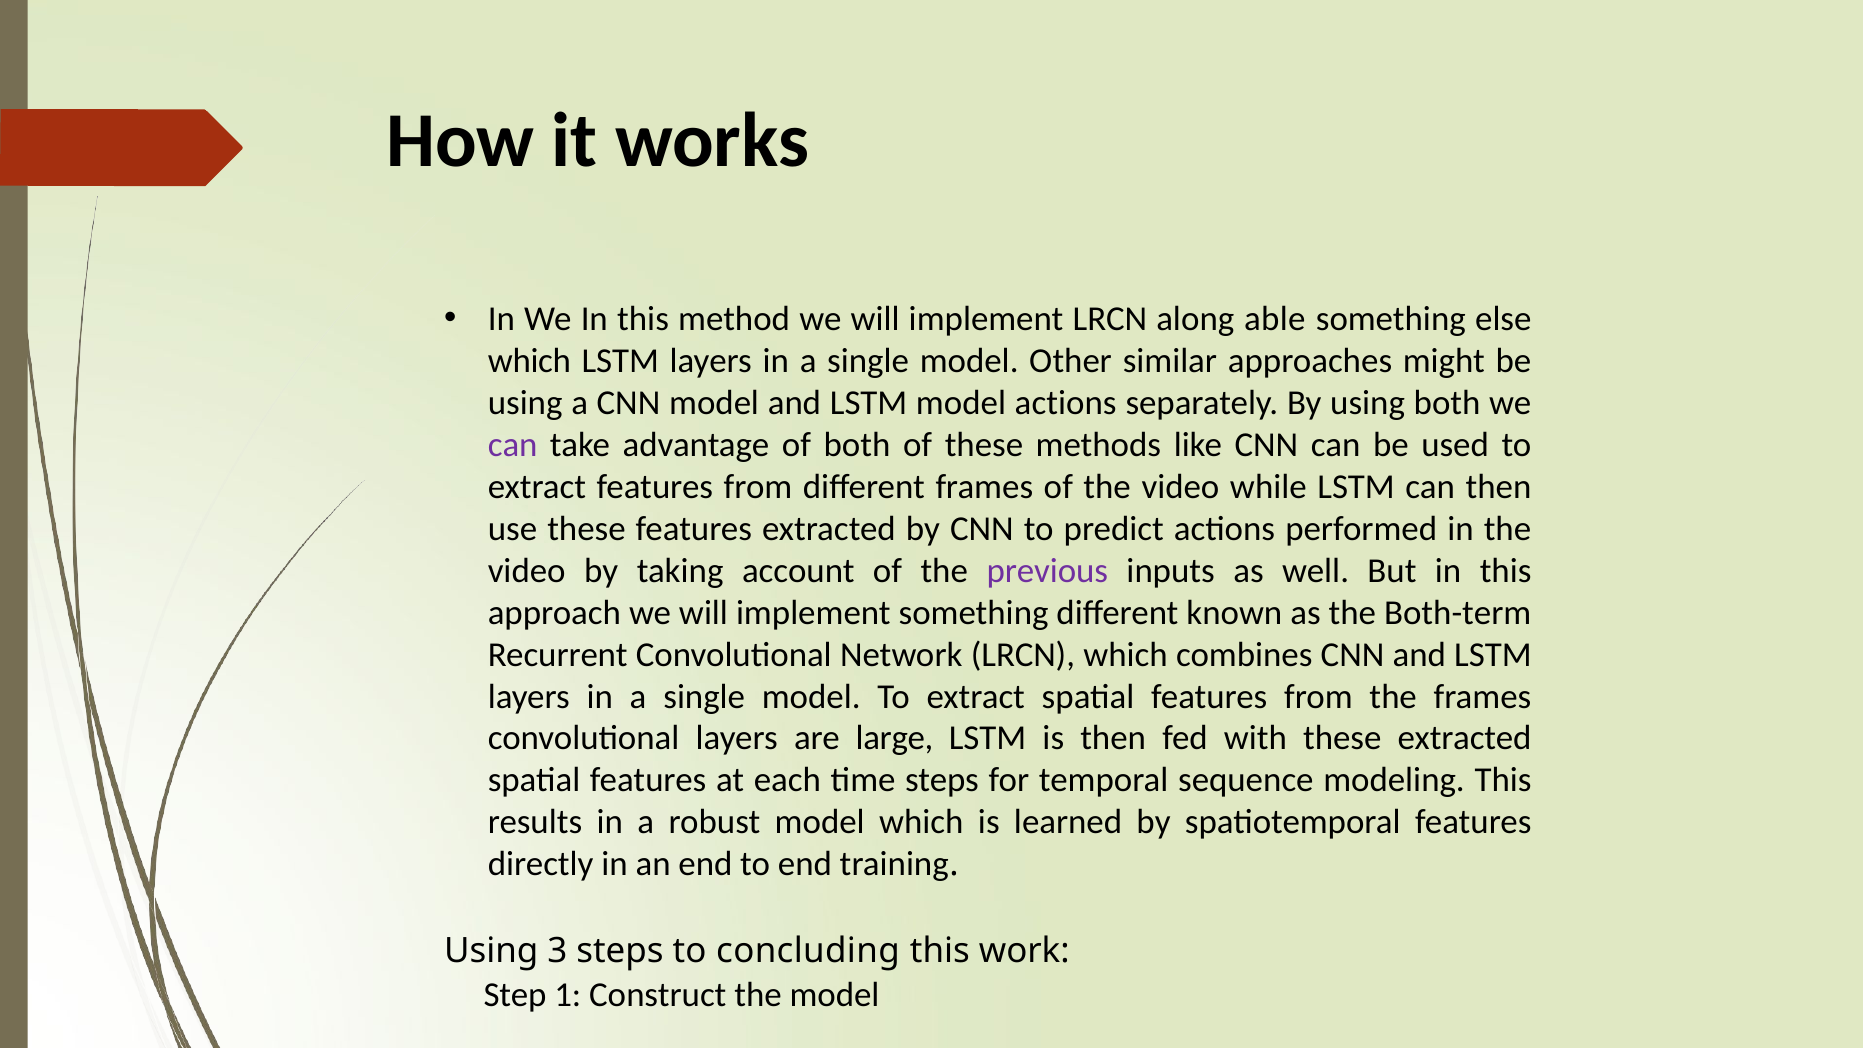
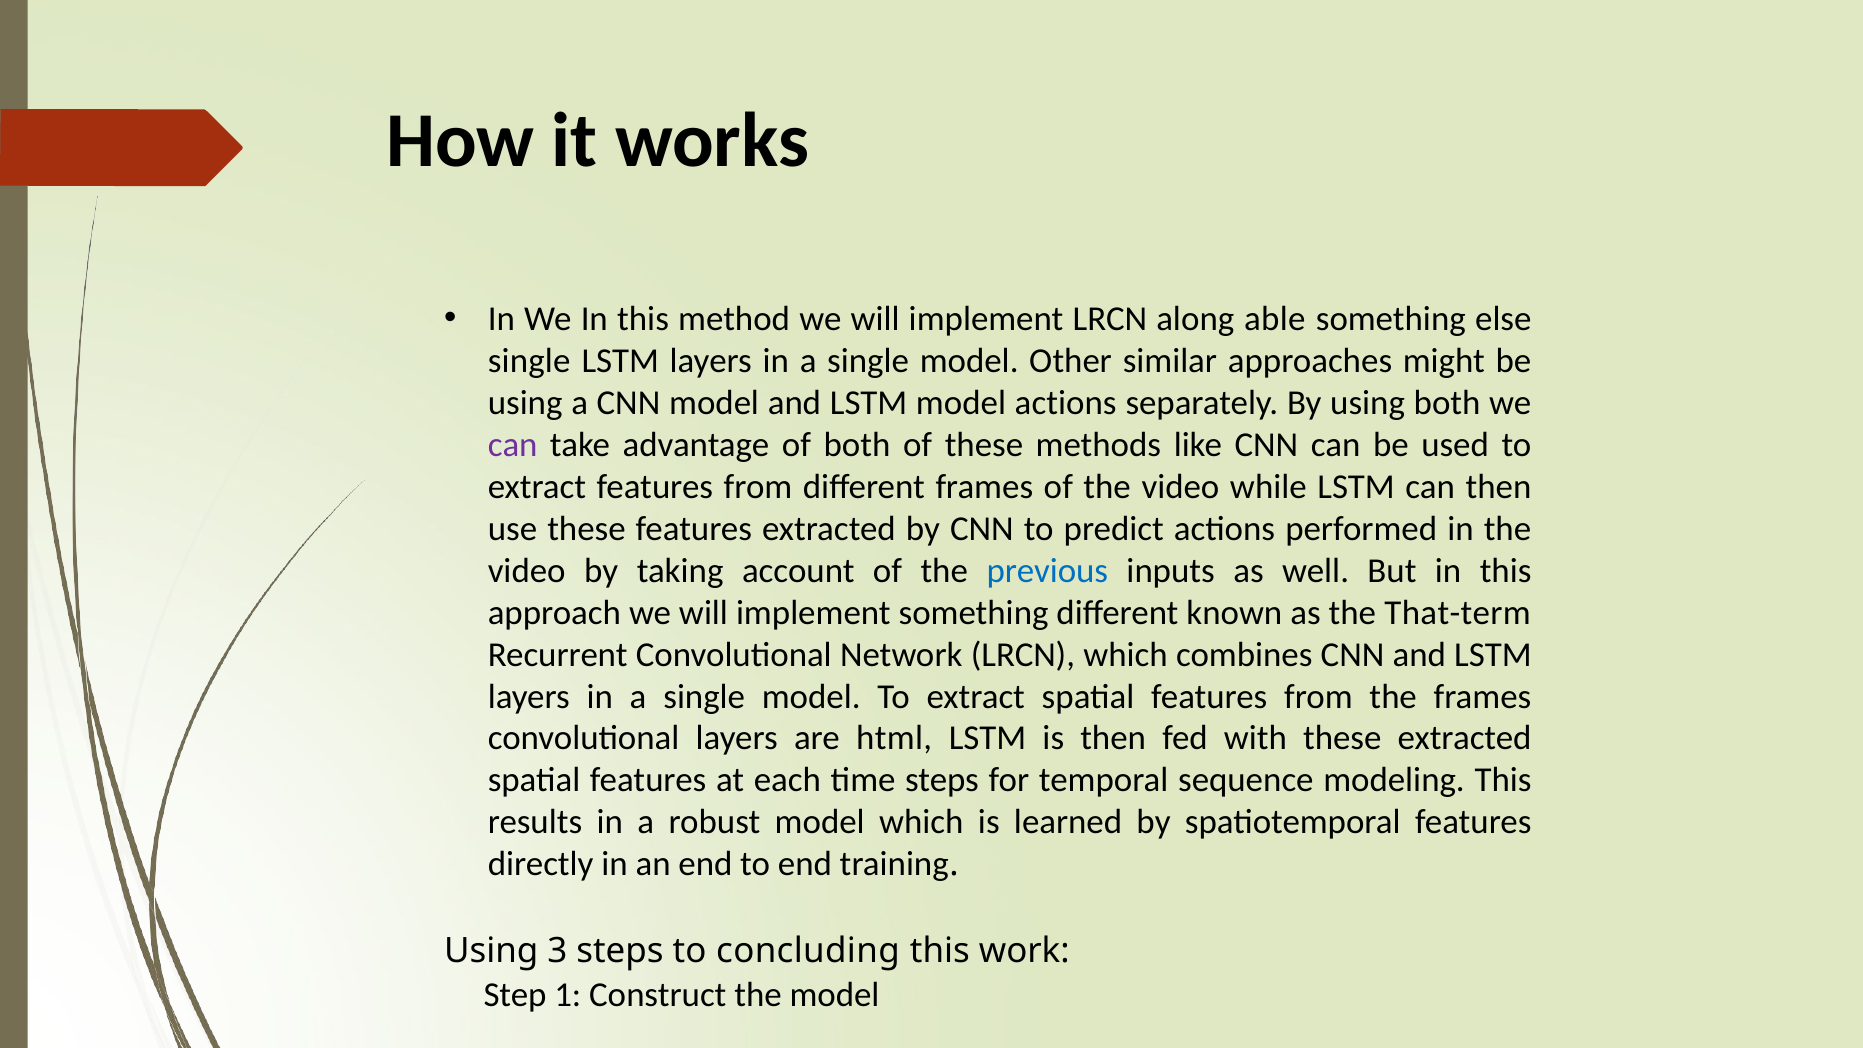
which: which -> single (529, 361)
previous colour: purple -> blue (1047, 571)
Both-term: Both-term -> That-term (1458, 613)
large: large -> html (894, 738)
